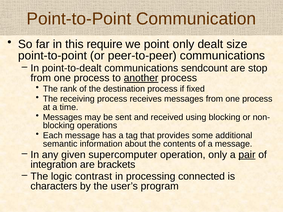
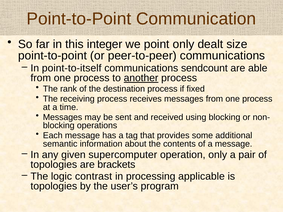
require: require -> integer (105, 44)
point-to-dealt: point-to-dealt -> point-to-itself (72, 68)
stop: stop -> able (258, 68)
pair underline: present -> none (247, 155)
integration: integration -> topologies (54, 165)
connected: connected -> applicable (201, 177)
characters: characters -> topologies (54, 186)
